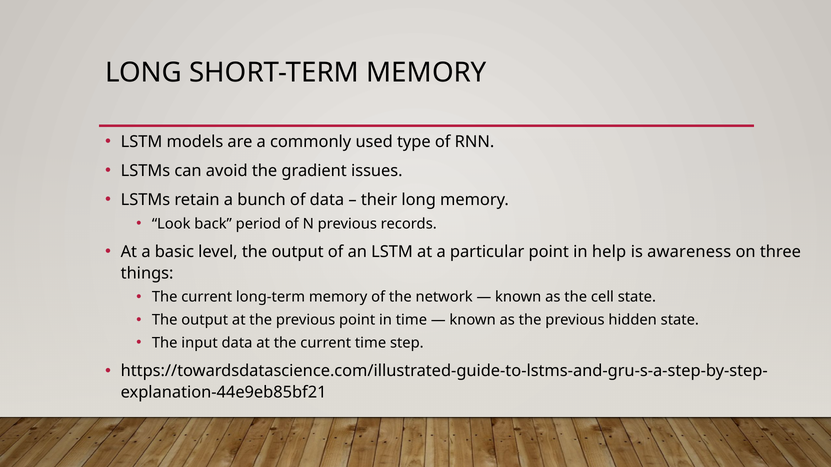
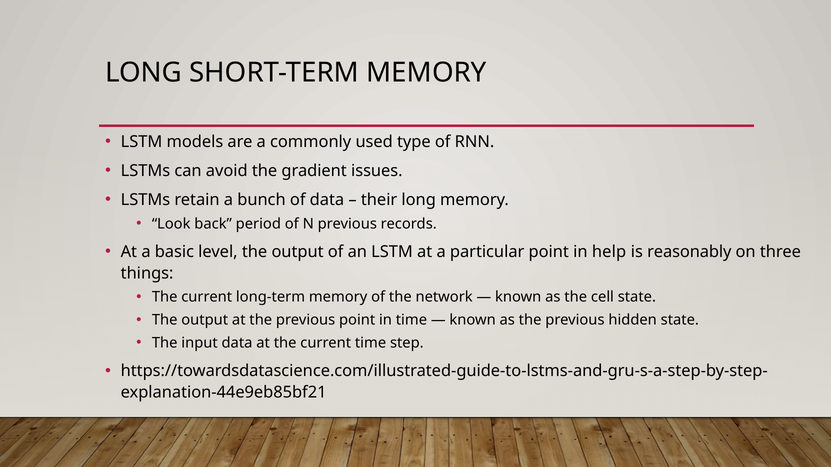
awareness: awareness -> reasonably (689, 252)
